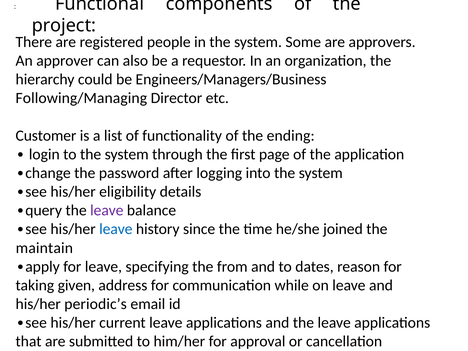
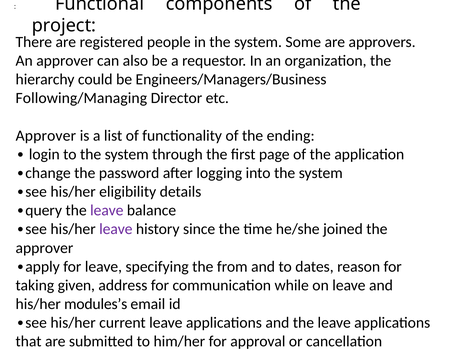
Customer: Customer -> Approver (46, 136)
leave colour: blue -> purple (116, 229)
maintain: maintain -> approver (44, 248)
periodic’s: periodic’s -> modules’s (96, 304)
